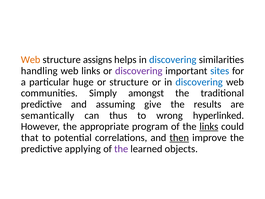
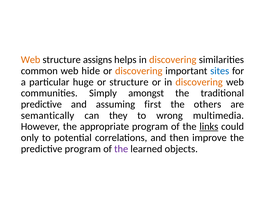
discovering colour: blue -> orange (173, 60)
handling: handling -> common (39, 71)
web links: links -> hide (91, 71)
discovering colour: purple -> orange (139, 71)
discovering colour: blue -> orange (199, 82)
give: give -> first (153, 104)
results: results -> others (208, 104)
thus: thus -> they (118, 115)
hyperlinked: hyperlinked -> multimedia (218, 115)
that: that -> only (30, 137)
then underline: present -> none (179, 137)
predictive applying: applying -> program (83, 149)
